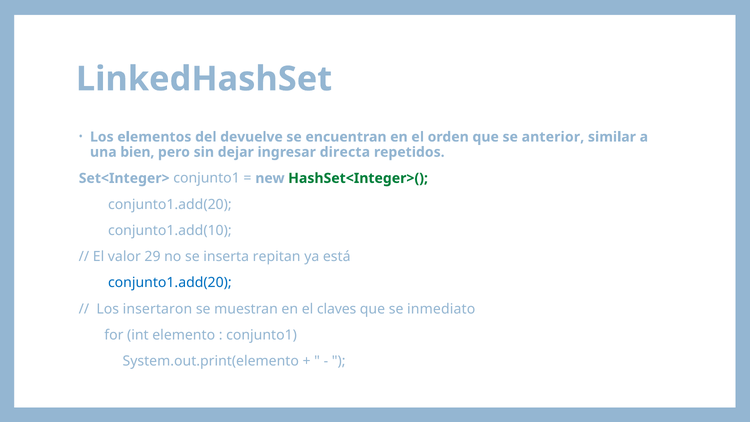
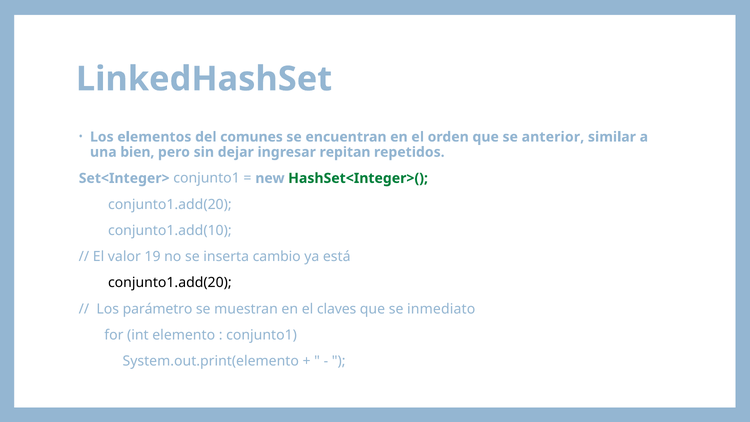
devuelve: devuelve -> comunes (251, 137)
directa: directa -> repitan (345, 152)
29: 29 -> 19 (153, 257)
repitan: repitan -> cambio (277, 257)
conjunto1.add(20 colour: blue -> black (170, 283)
insertaron: insertaron -> parámetro (158, 309)
